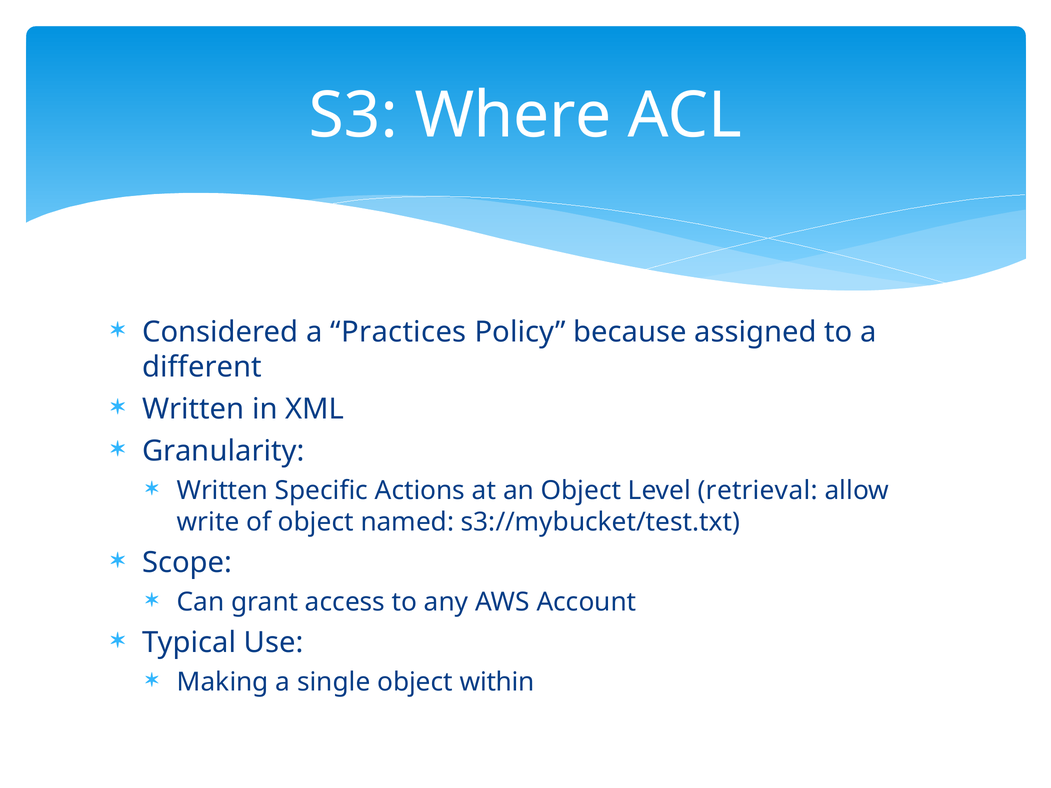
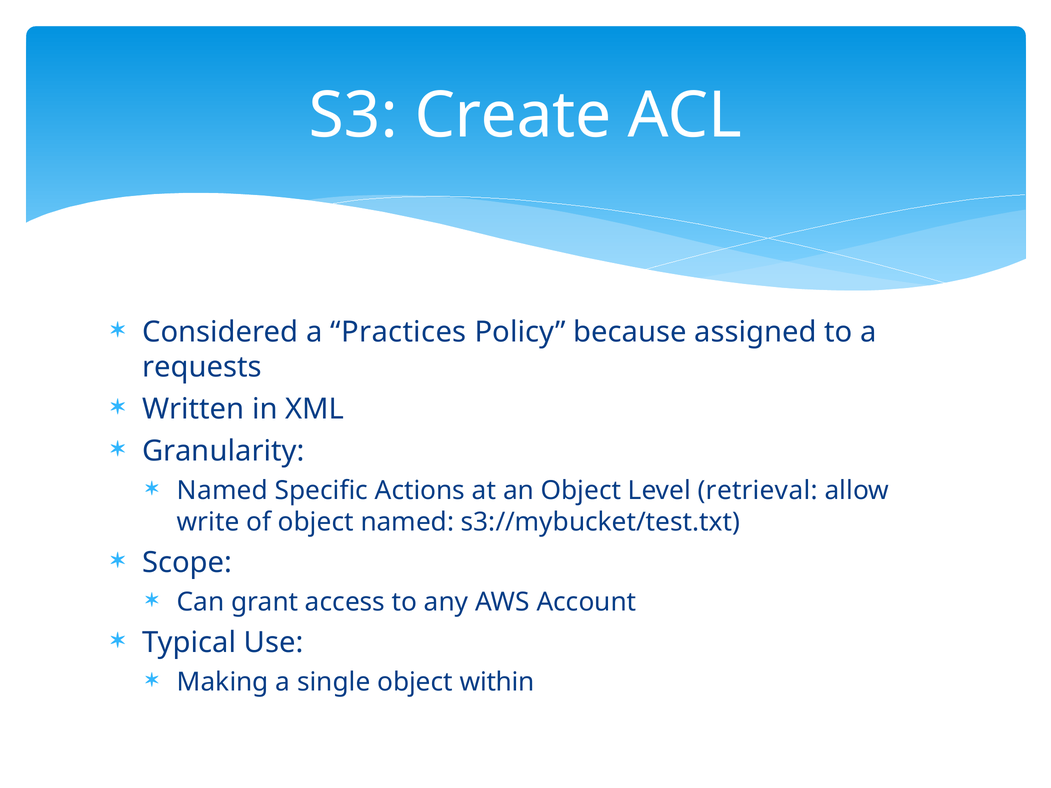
Where: Where -> Create (513, 115)
different: different -> requests (202, 367)
Written: Written -> Named (222, 491)
